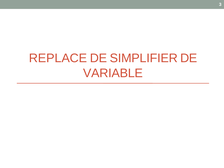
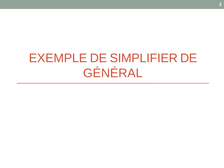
REPLACE: REPLACE -> EXEMPLE (58, 58)
VARIABLE: VARIABLE -> GÉNÉRAL (113, 73)
